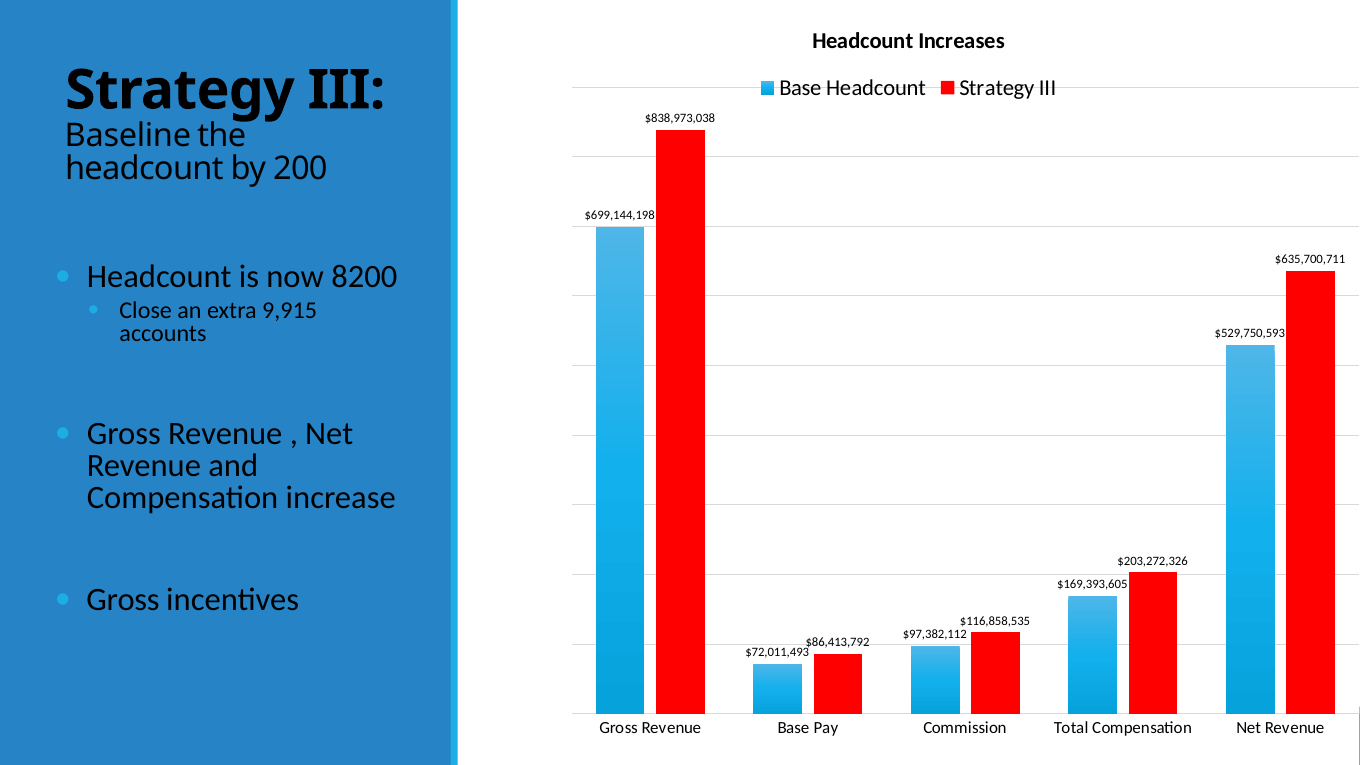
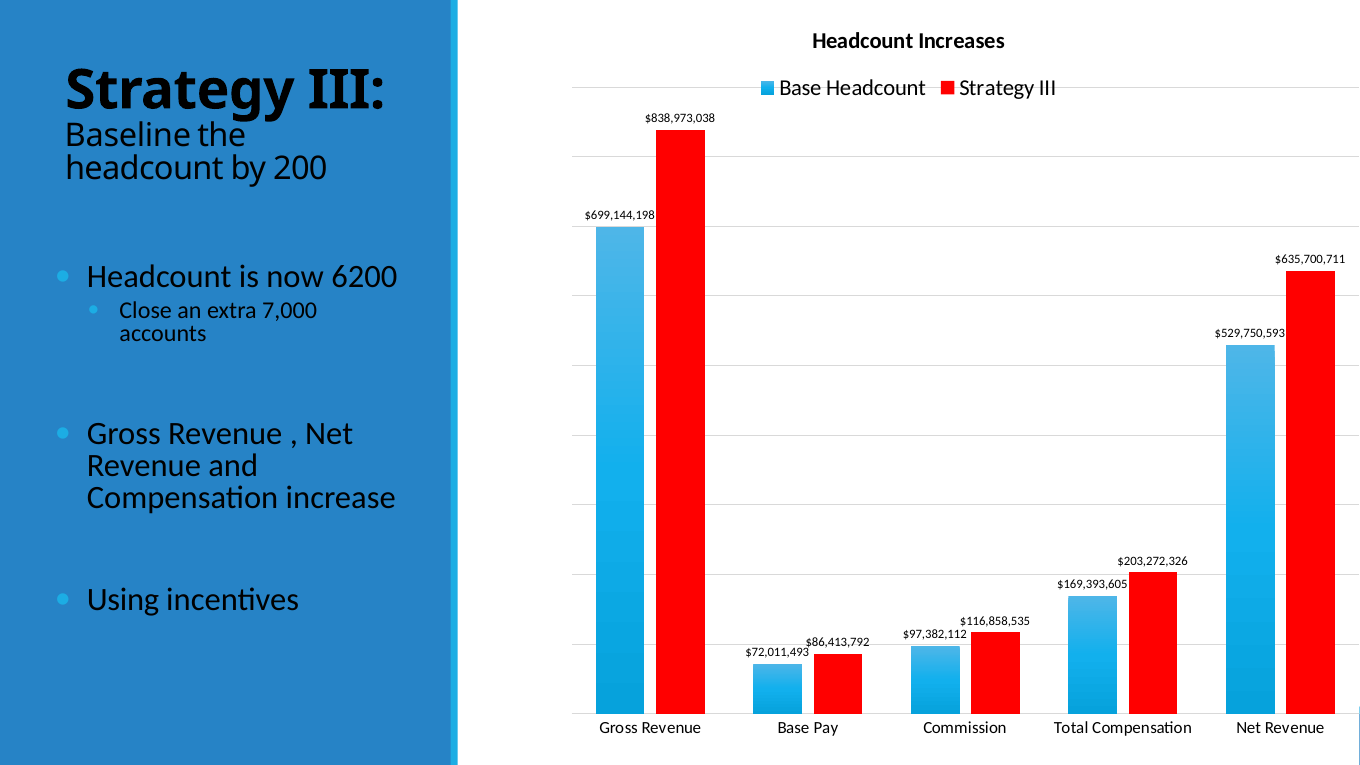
8200: 8200 -> 6200 (364, 277)
9,915: 9,915 -> 7,000 (290, 310)
Gross: Gross -> Using (123, 600)
